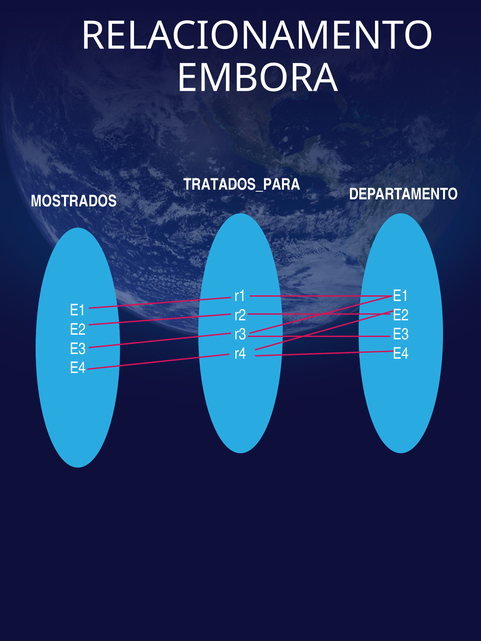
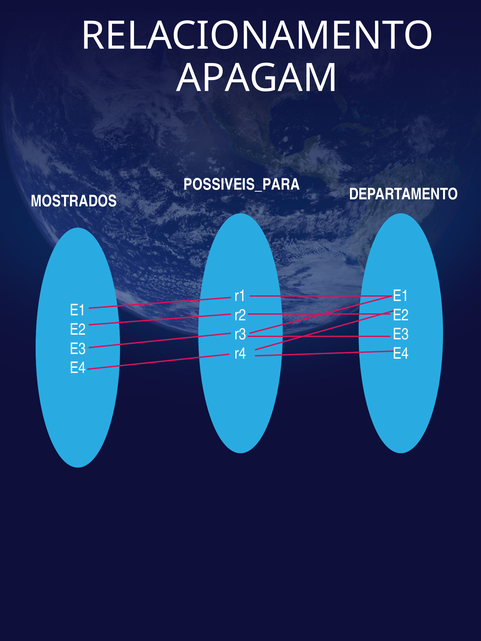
EMBORA: EMBORA -> APAGAM (257, 78)
TRATADOS_PARA: TRATADOS_PARA -> POSSIVEIS_PARA (242, 185)
